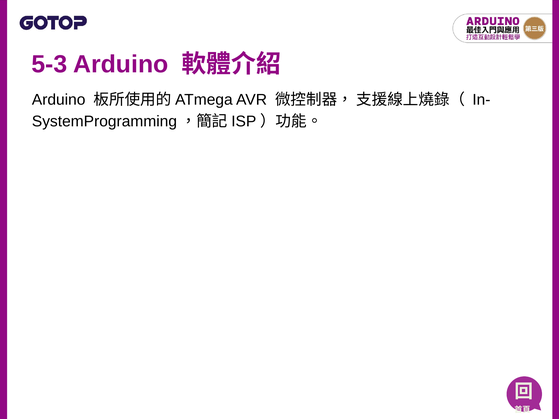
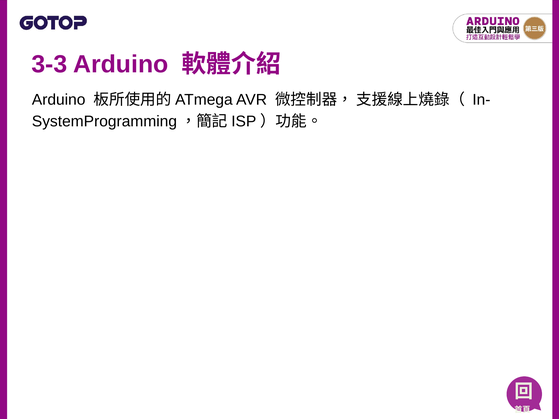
5-3: 5-3 -> 3-3 (49, 64)
